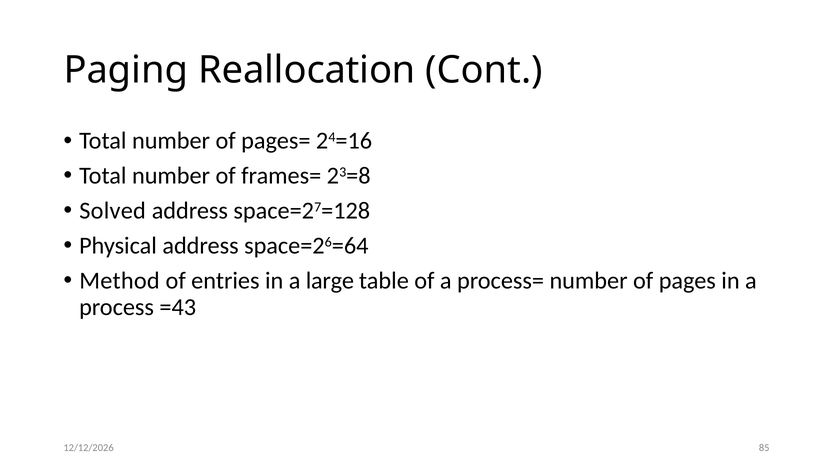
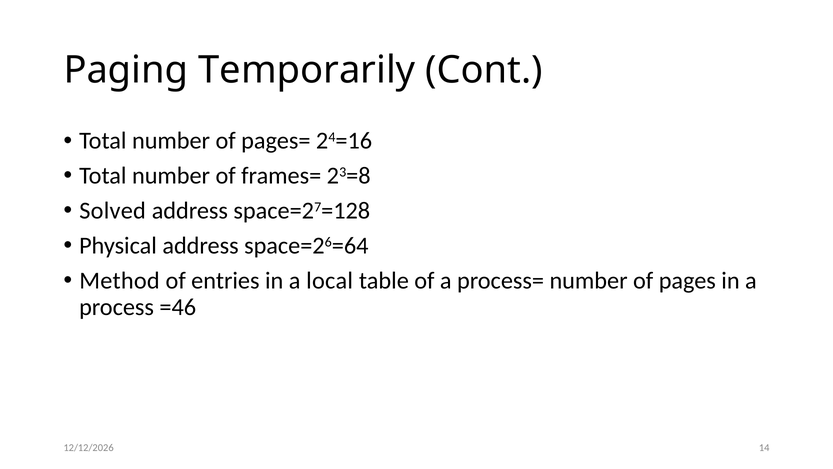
Reallocation: Reallocation -> Temporarily (307, 70)
large: large -> local (330, 281)
=43: =43 -> =46 (178, 307)
85: 85 -> 14 (764, 447)
